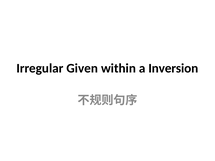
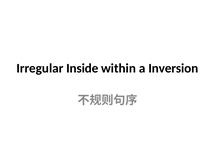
Given: Given -> Inside (82, 68)
